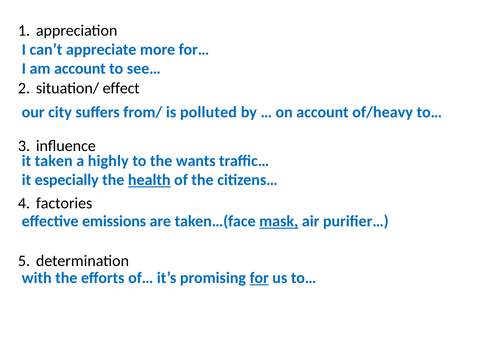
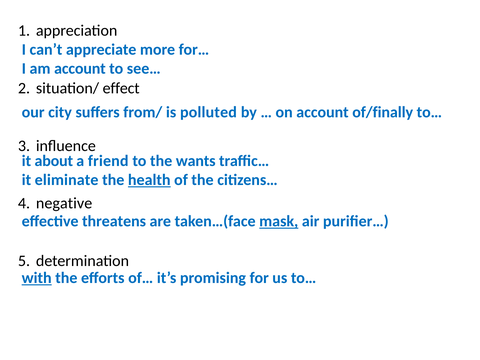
of/heavy: of/heavy -> of/finally (383, 112)
taken: taken -> about (54, 161)
highly: highly -> friend (108, 161)
especially: especially -> eliminate (67, 180)
factories: factories -> negative (64, 203)
emissions: emissions -> threatens (114, 221)
with underline: none -> present (37, 278)
for underline: present -> none (259, 278)
